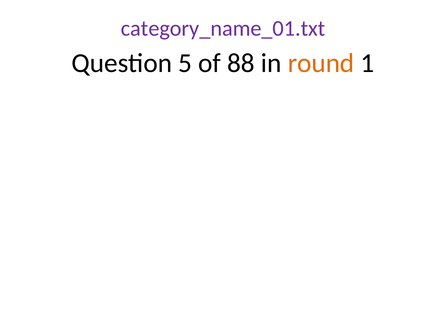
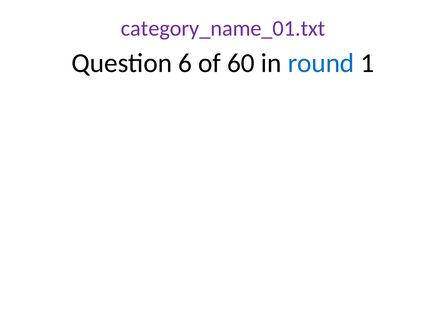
5: 5 -> 6 (185, 63)
88: 88 -> 60 (241, 63)
round colour: orange -> blue (321, 63)
